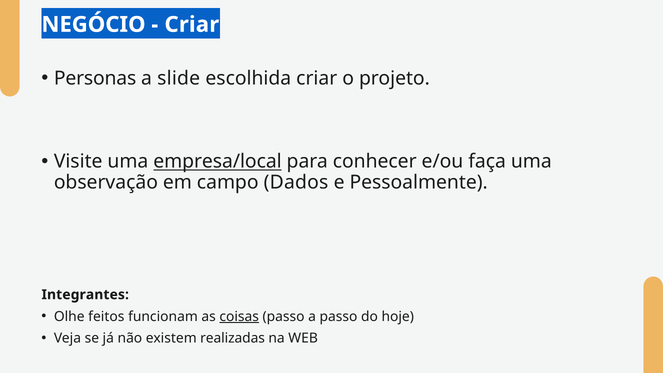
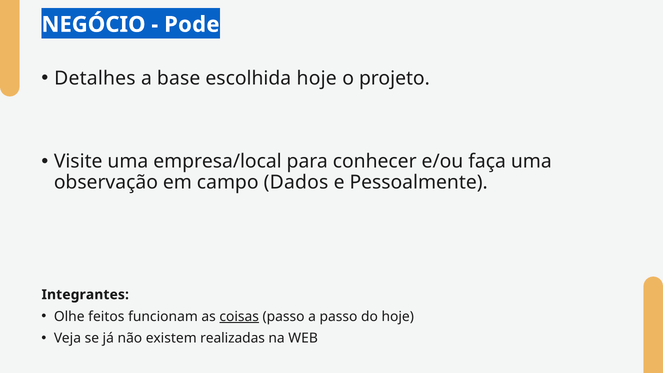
Criar: Criar -> Pode (192, 25)
Personas: Personas -> Detalhes (95, 78)
slide: slide -> base (179, 78)
escolhida criar: criar -> hoje (317, 78)
empresa/local underline: present -> none (217, 162)
